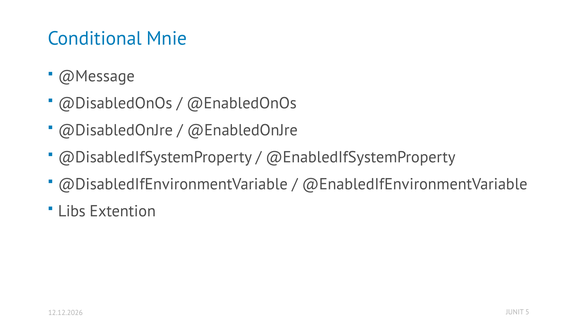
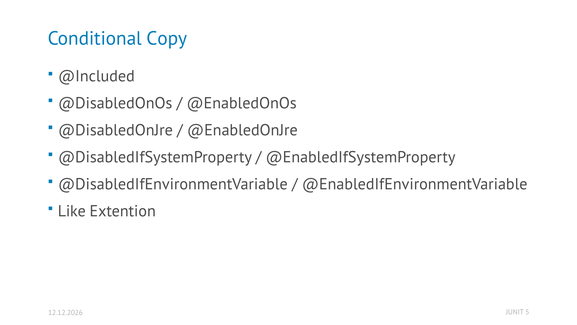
Mnie: Mnie -> Copy (167, 38)
@Message: @Message -> @Included (96, 76)
Libs: Libs -> Like (72, 211)
